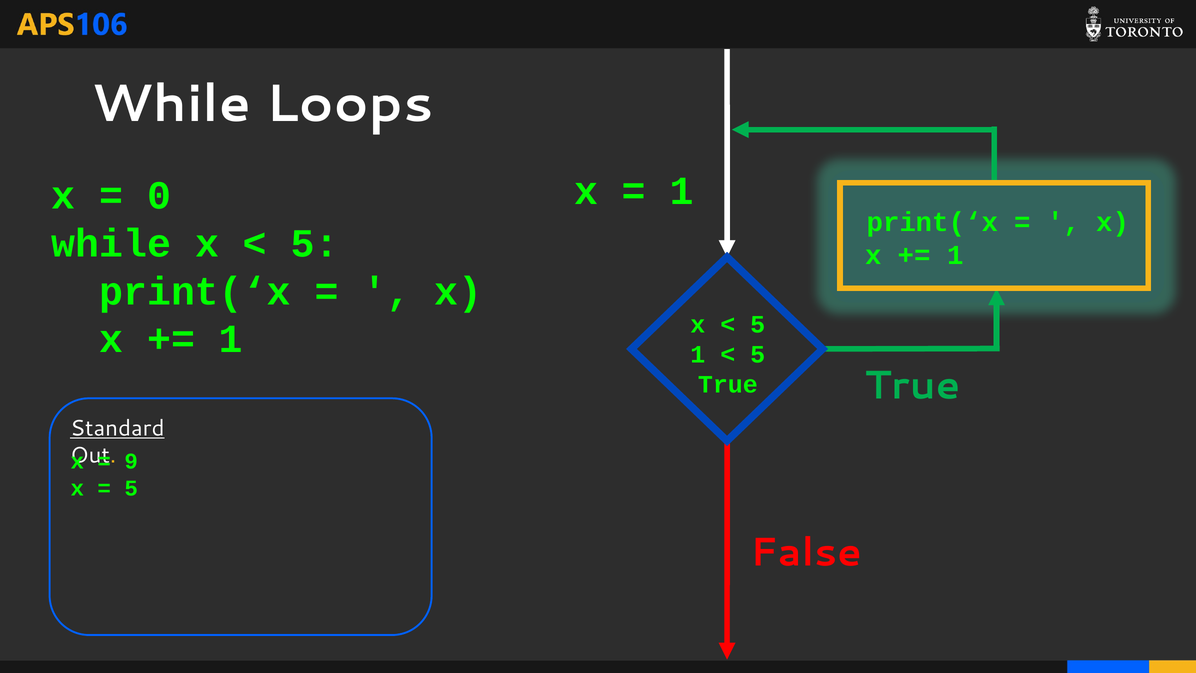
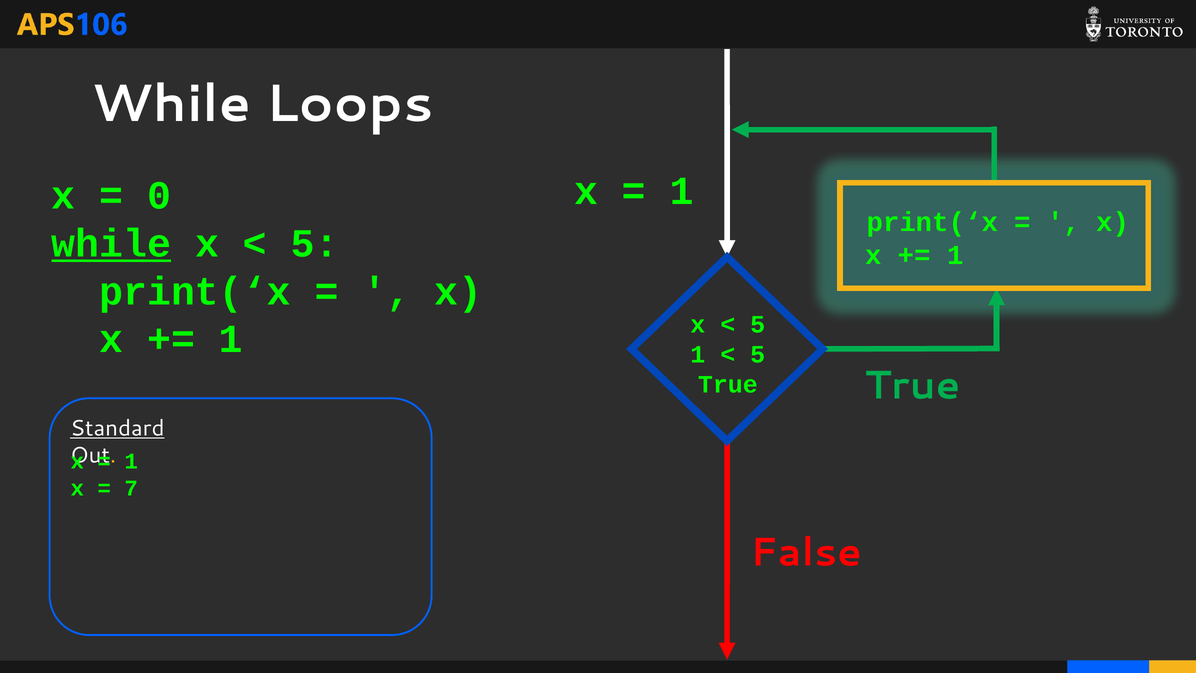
while underline: none -> present (111, 243)
9: 9 -> 1 (131, 461)
5: 5 -> 7 (131, 488)
